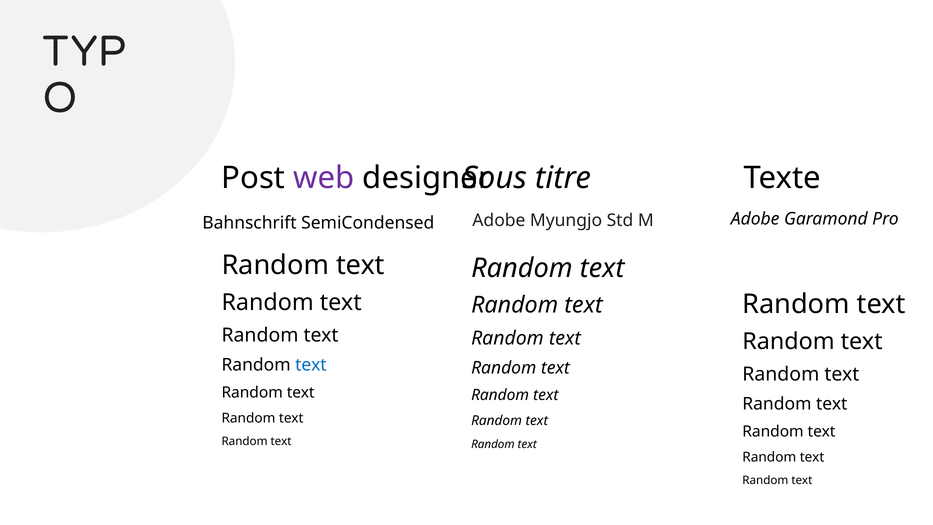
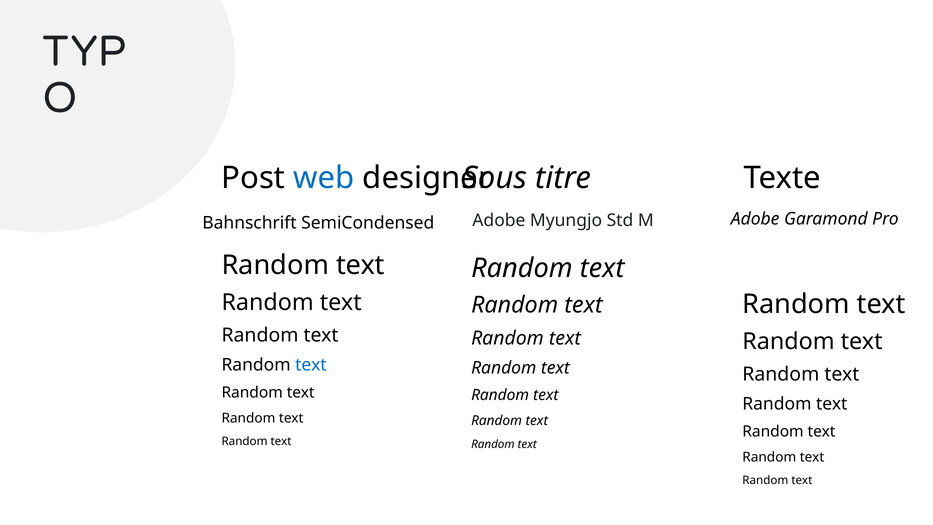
web colour: purple -> blue (324, 178)
